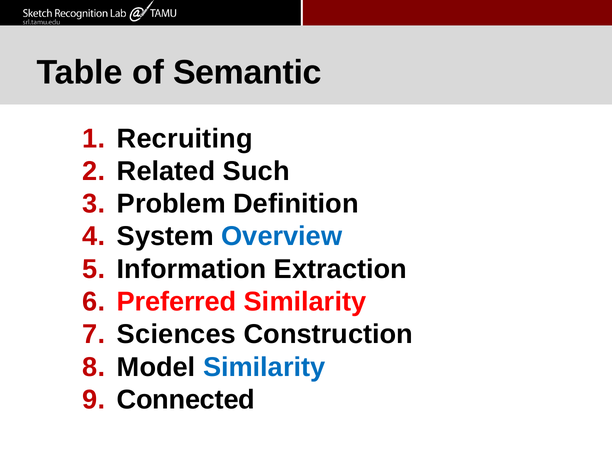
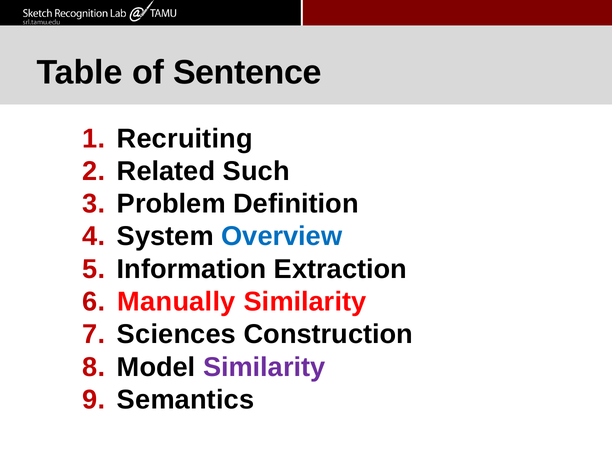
Semantic: Semantic -> Sentence (247, 72)
Preferred: Preferred -> Manually (176, 302)
Similarity colour: blue -> purple (264, 367)
Connected: Connected -> Semantics (186, 400)
